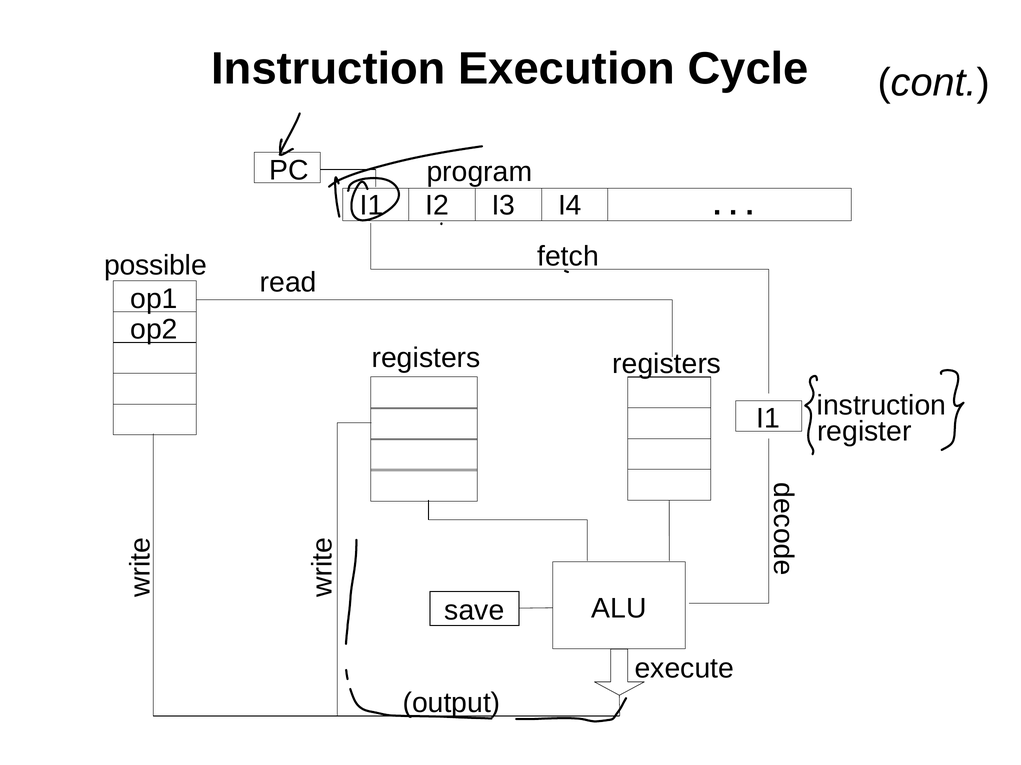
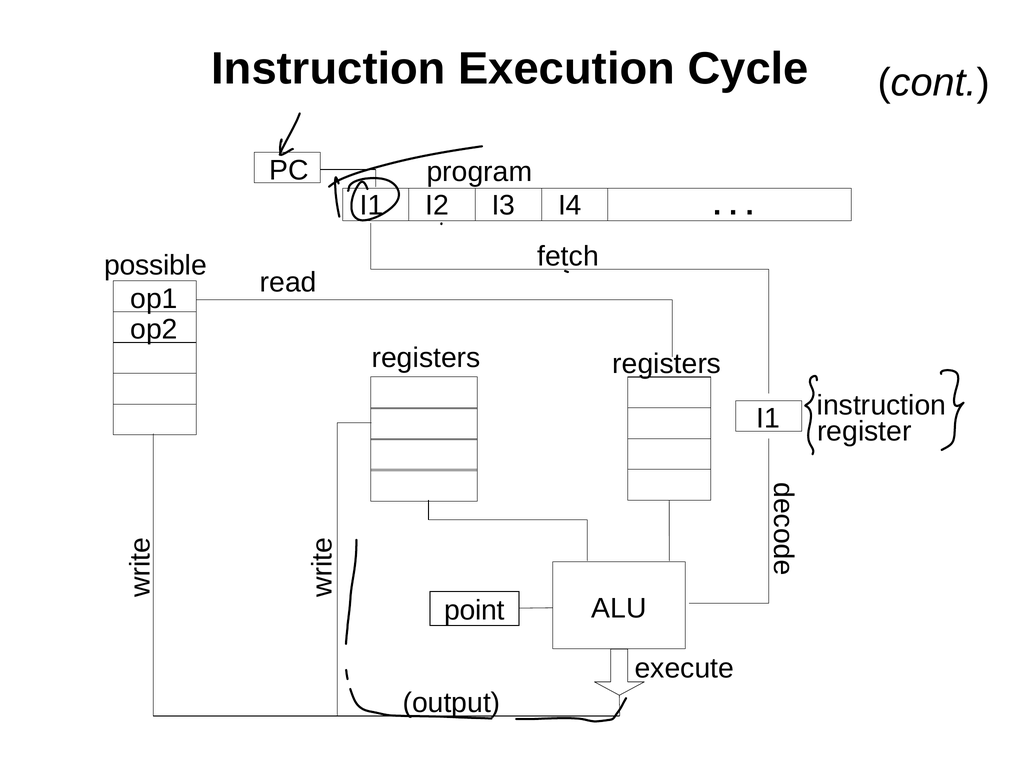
save: save -> point (475, 611)
